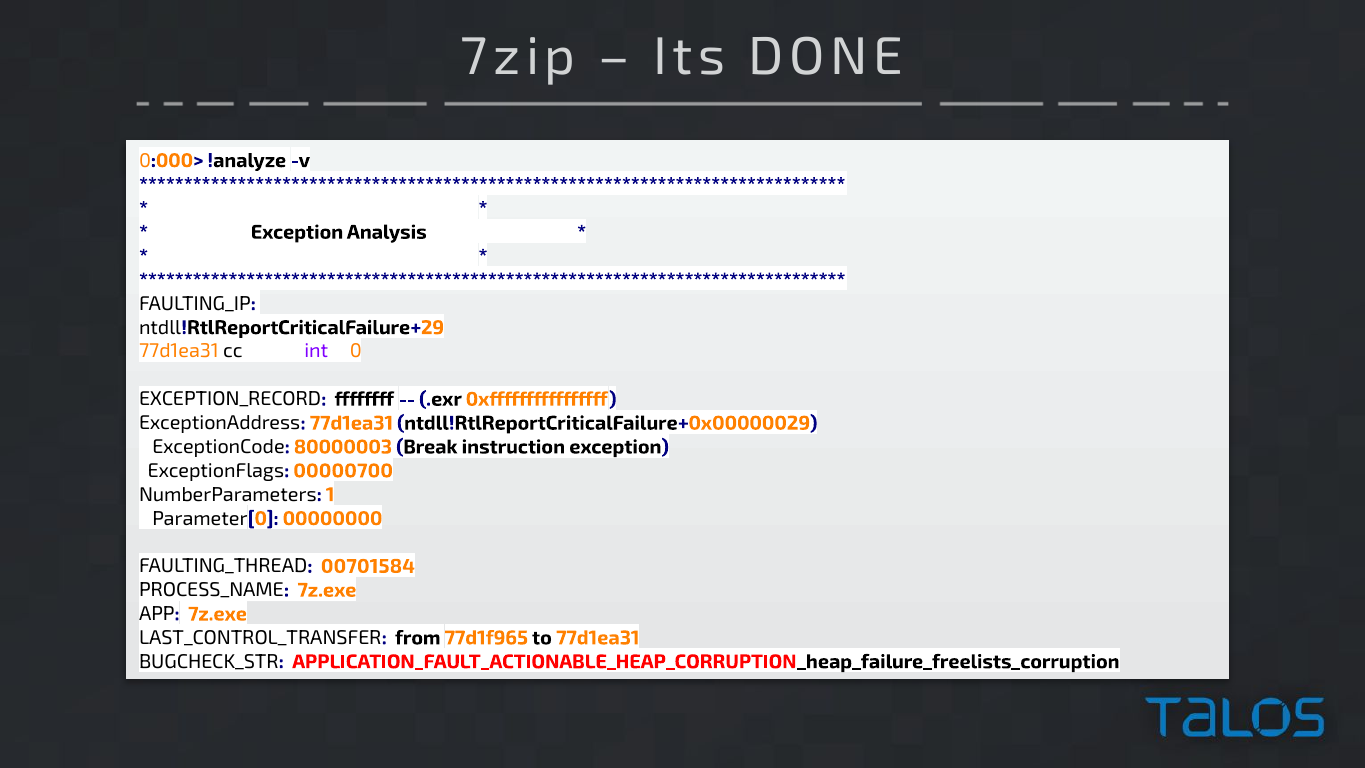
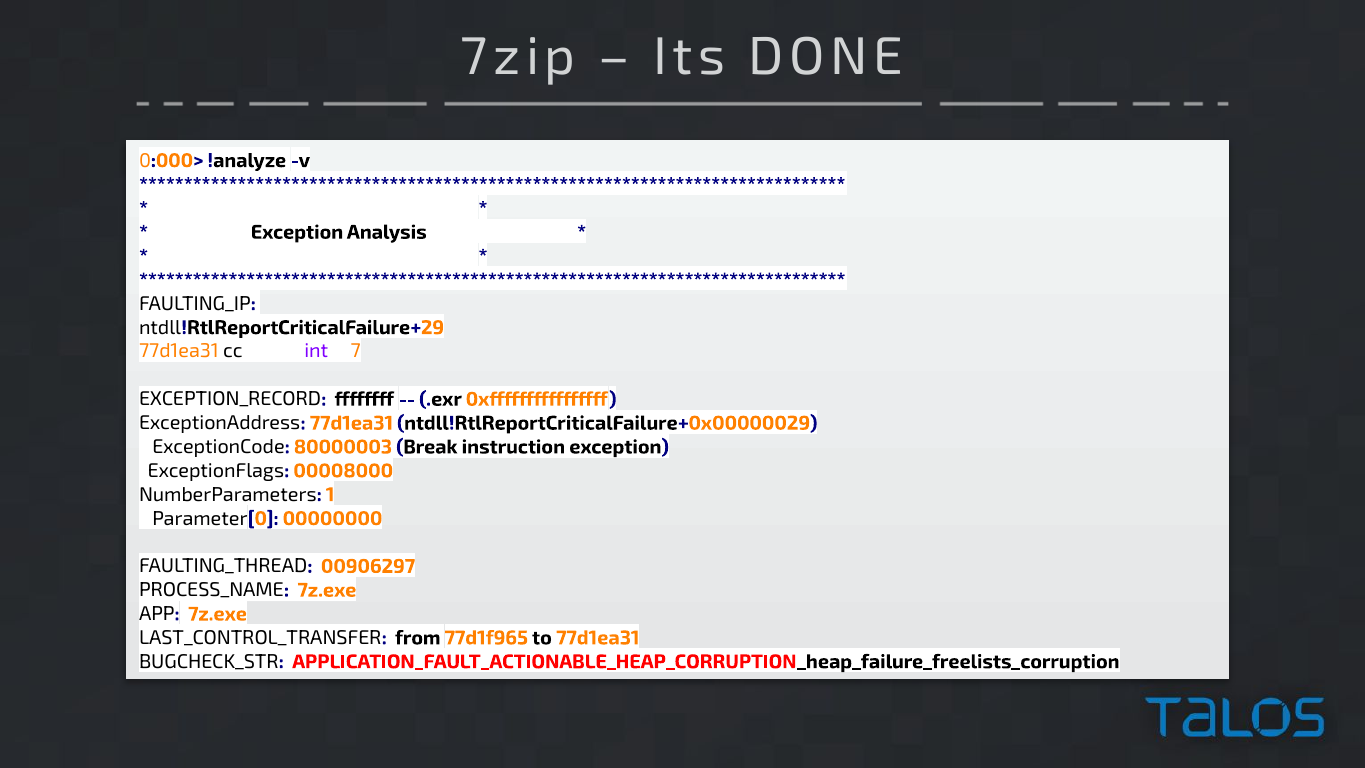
0: 0 -> 7 (356, 351)
00000700: 00000700 -> 00008000 (343, 471)
00701584: 00701584 -> 00906297 (368, 566)
